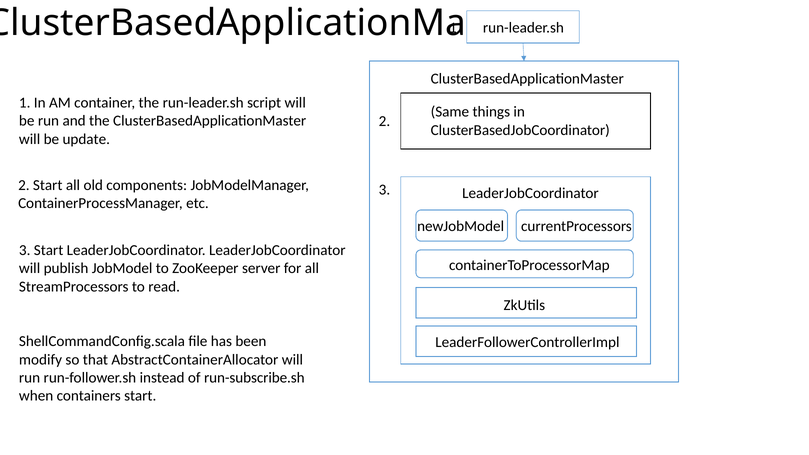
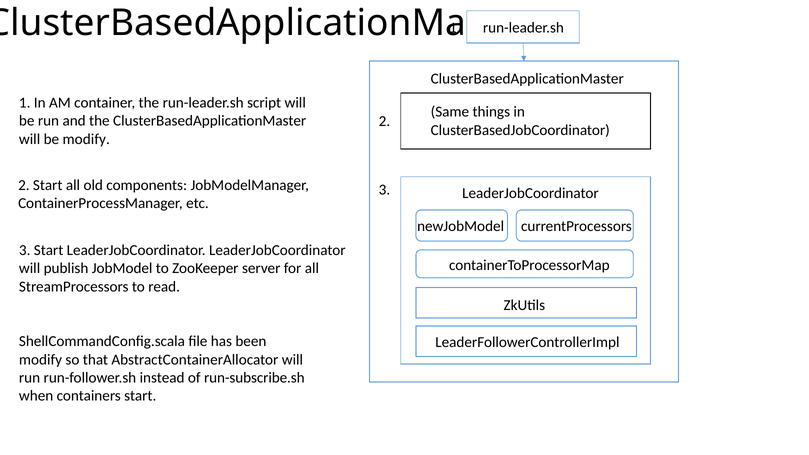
be update: update -> modify (86, 139)
